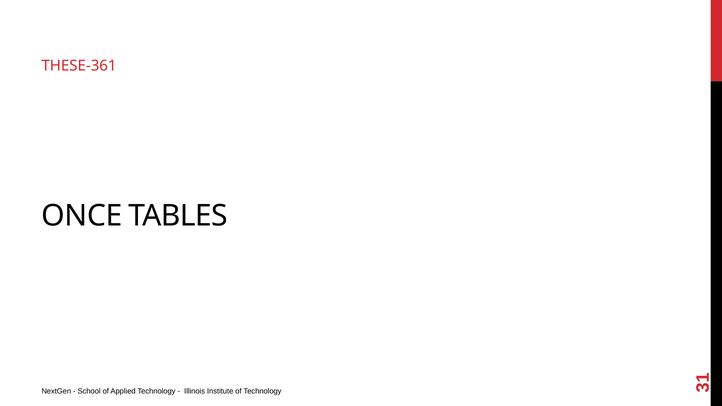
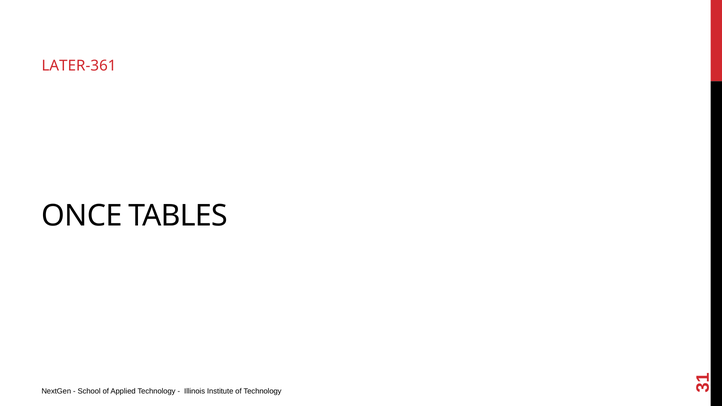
THESE-361: THESE-361 -> LATER-361 (79, 66)
